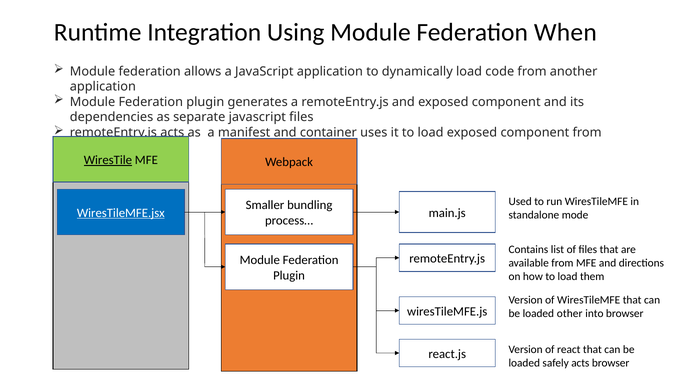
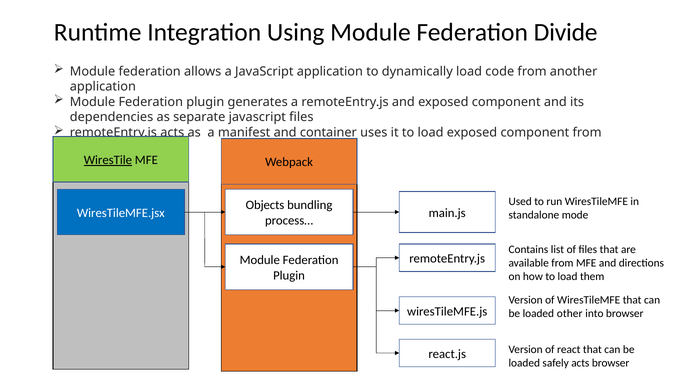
When: When -> Divide (566, 32)
Smaller: Smaller -> Objects (265, 206)
WiresTileMFE.jsx underline: present -> none (121, 213)
